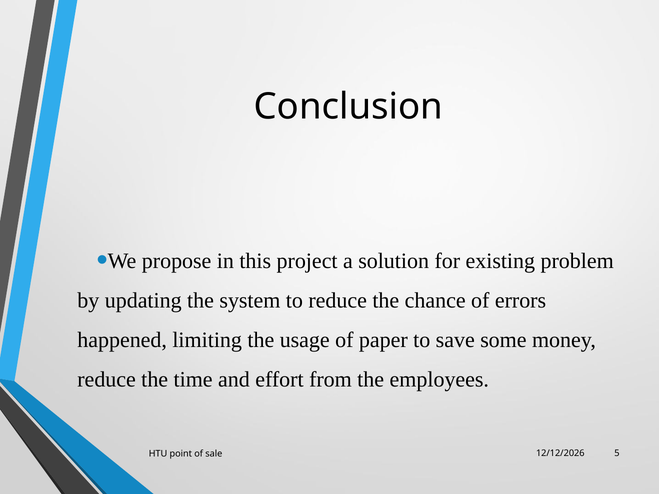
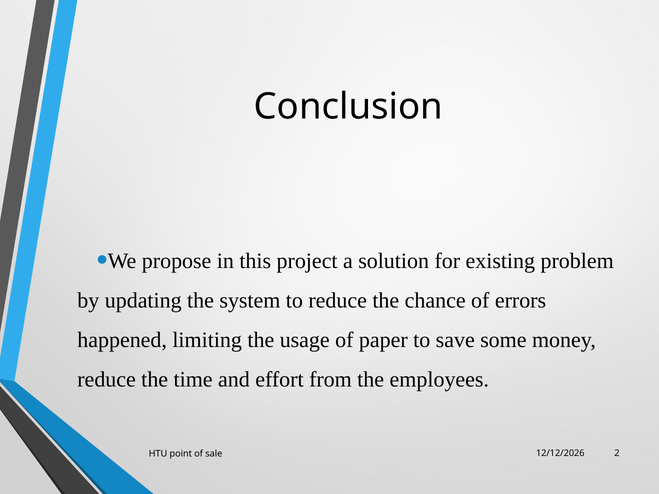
5: 5 -> 2 (617, 453)
